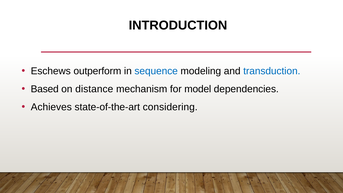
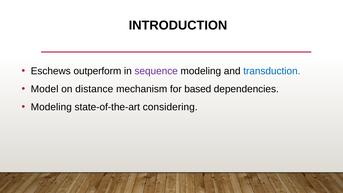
sequence colour: blue -> purple (156, 71)
Based: Based -> Model (45, 89)
model: model -> based (198, 89)
Achieves: Achieves -> Modeling (51, 107)
